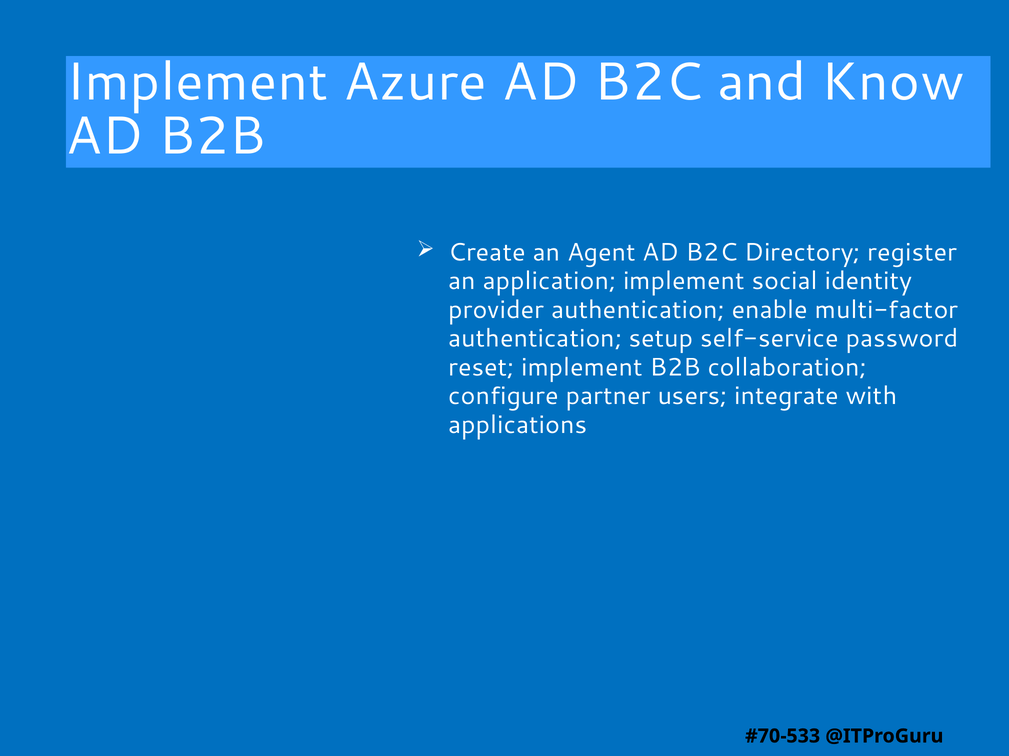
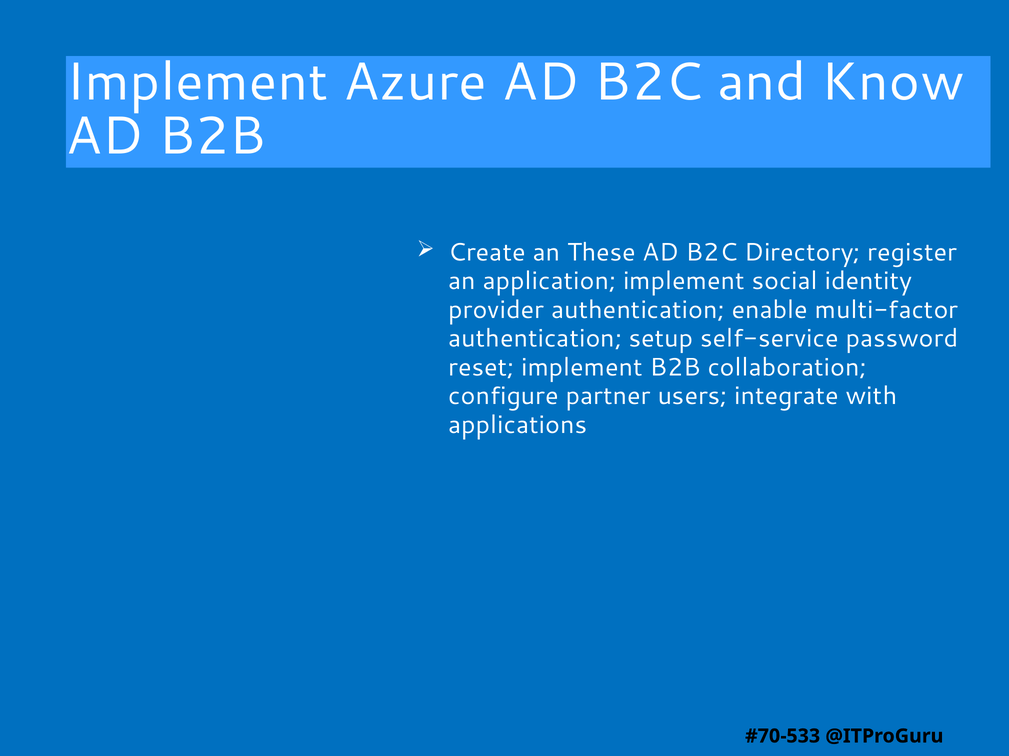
Agent: Agent -> These (601, 253)
